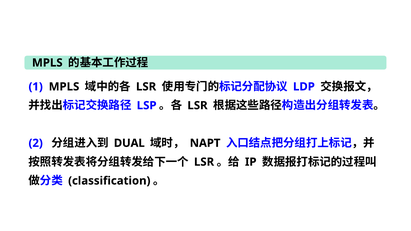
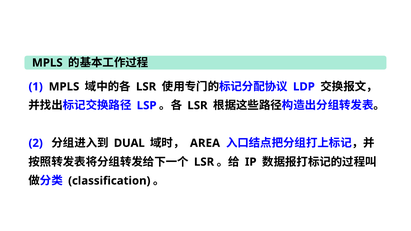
NAPT: NAPT -> AREA (205, 143)
